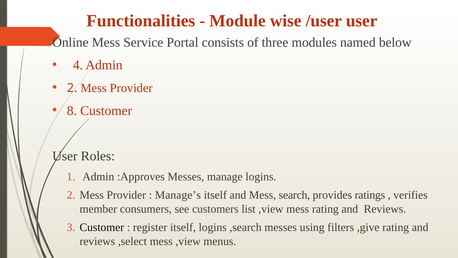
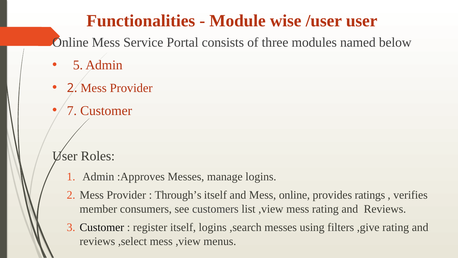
4: 4 -> 5 (78, 65)
8: 8 -> 7 (72, 110)
Manage’s: Manage’s -> Through’s (178, 195)
Mess search: search -> online (294, 195)
